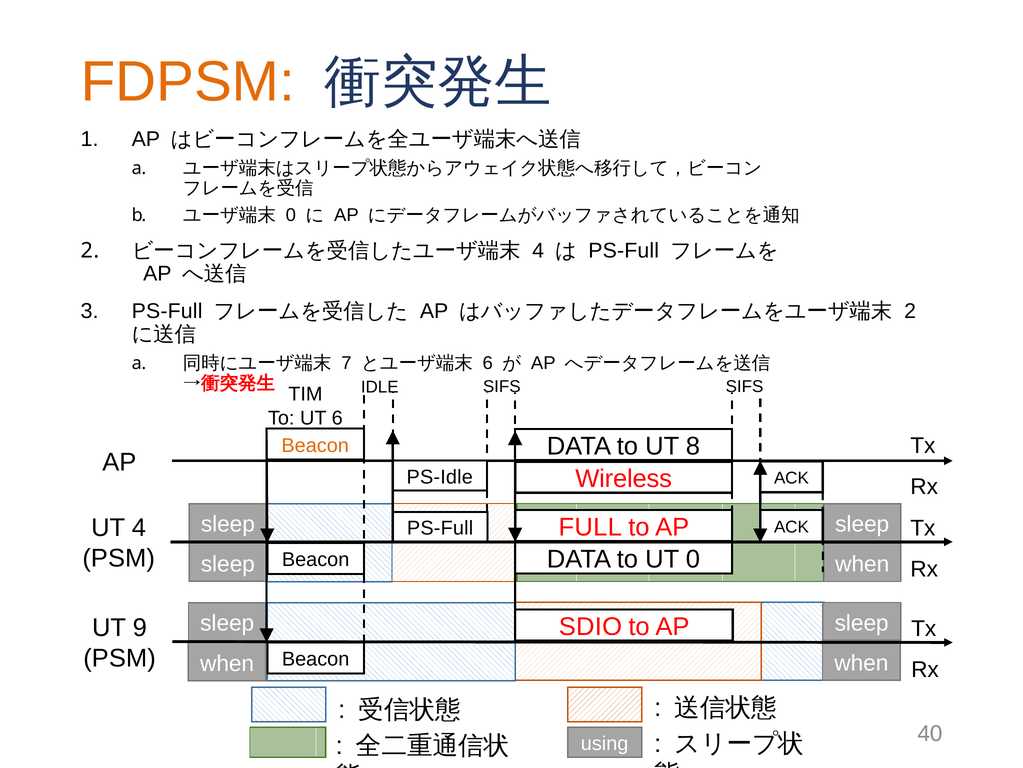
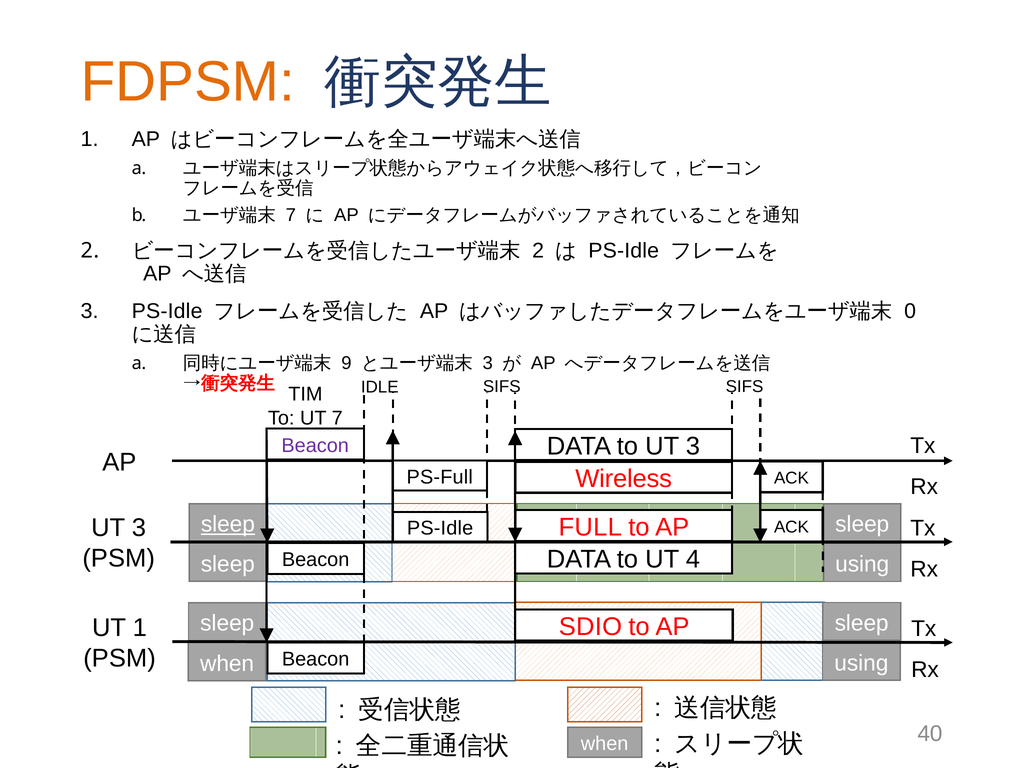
0: 0 -> 7 (291, 215)
4: 4 -> 2 (538, 251)
PS-Full: PS-Full -> PS-Idle (624, 251)
PS-Full: PS-Full -> PS-Idle (167, 311)
2: 2 -> 0 (910, 311)
7: 7 -> 9 (346, 363)
6: 6 -> 3 (488, 363)
UT 6: 6 -> 7 (337, 418)
to UT 8: 8 -> 3 (693, 446)
Beacon colour: orange -> purple (315, 445)
PS-Idle: PS-Idle -> PS-Full (440, 477)
sleep underline: none -> present (228, 524)
4: 4 -> 3 (139, 527)
PS-Full: PS-Full -> PS-Idle (440, 528)
UT 0: 0 -> 4 (693, 559)
when: when -> using (862, 564)
UT 9: 9 -> 1 (140, 627)
when: when -> using (861, 663)
using: using -> when (605, 743)
